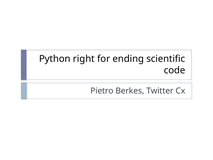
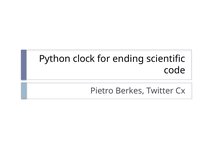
right: right -> clock (84, 59)
